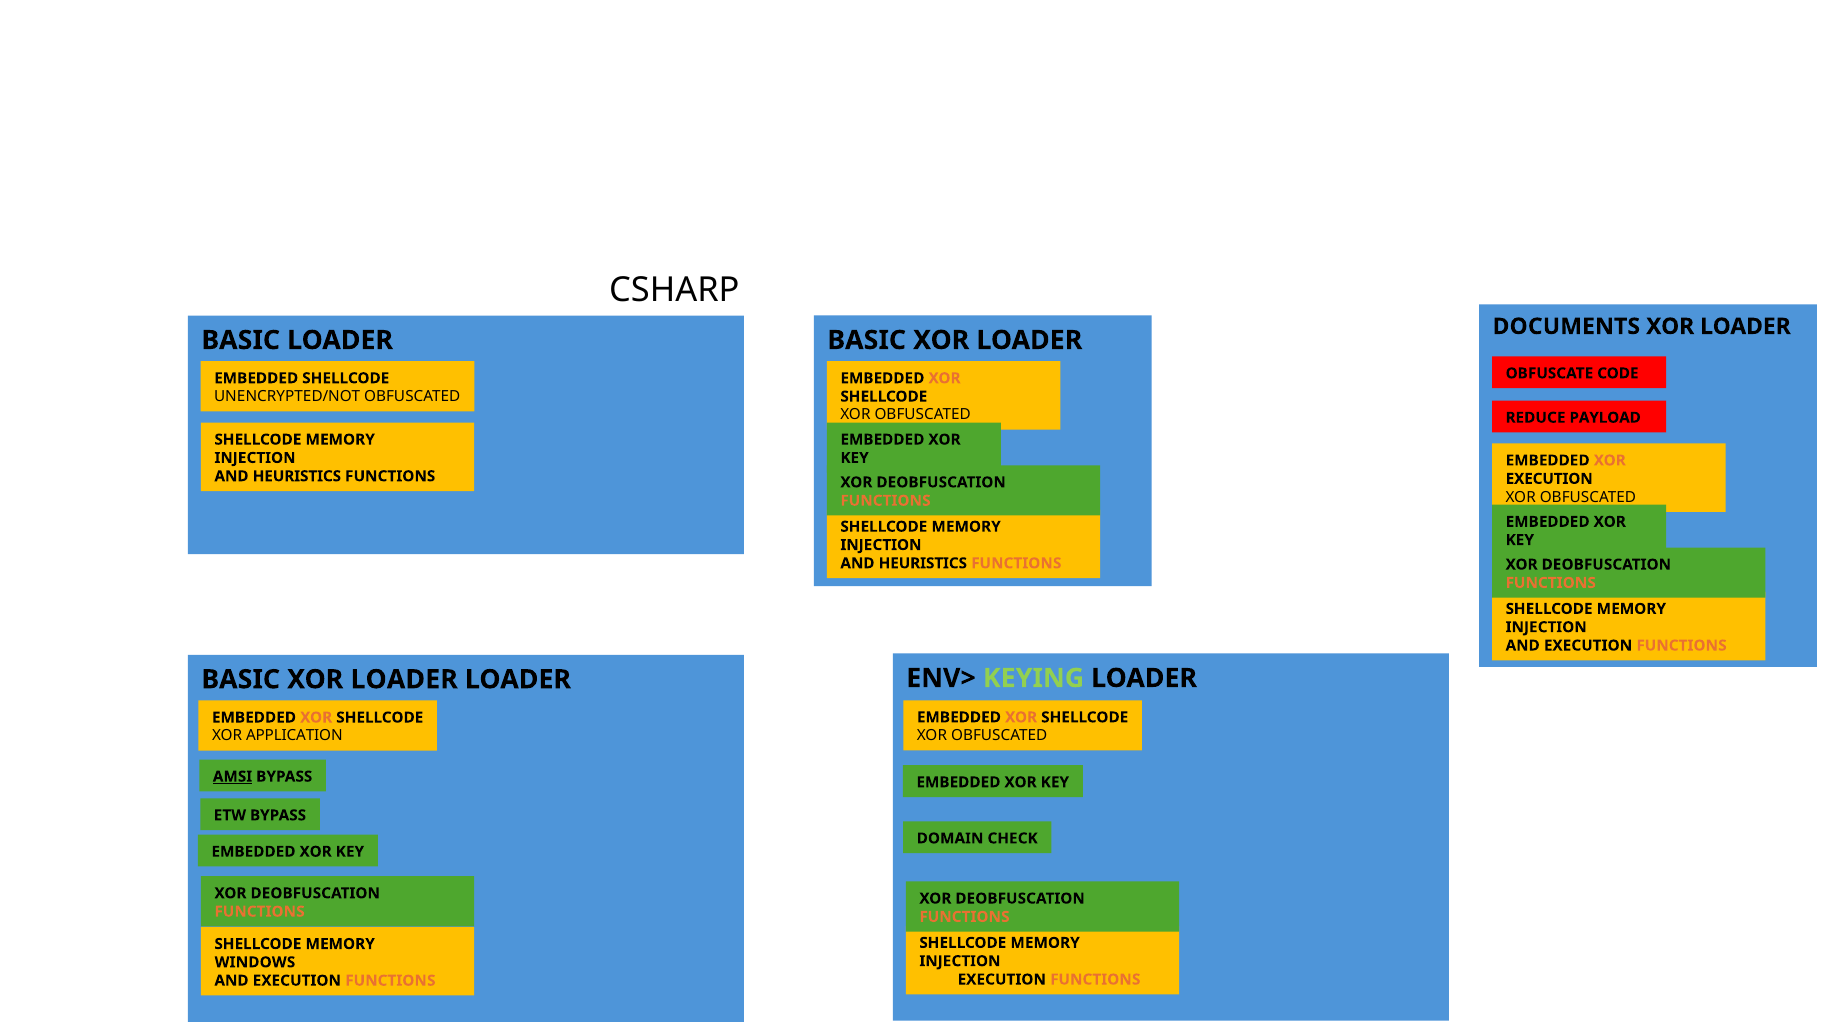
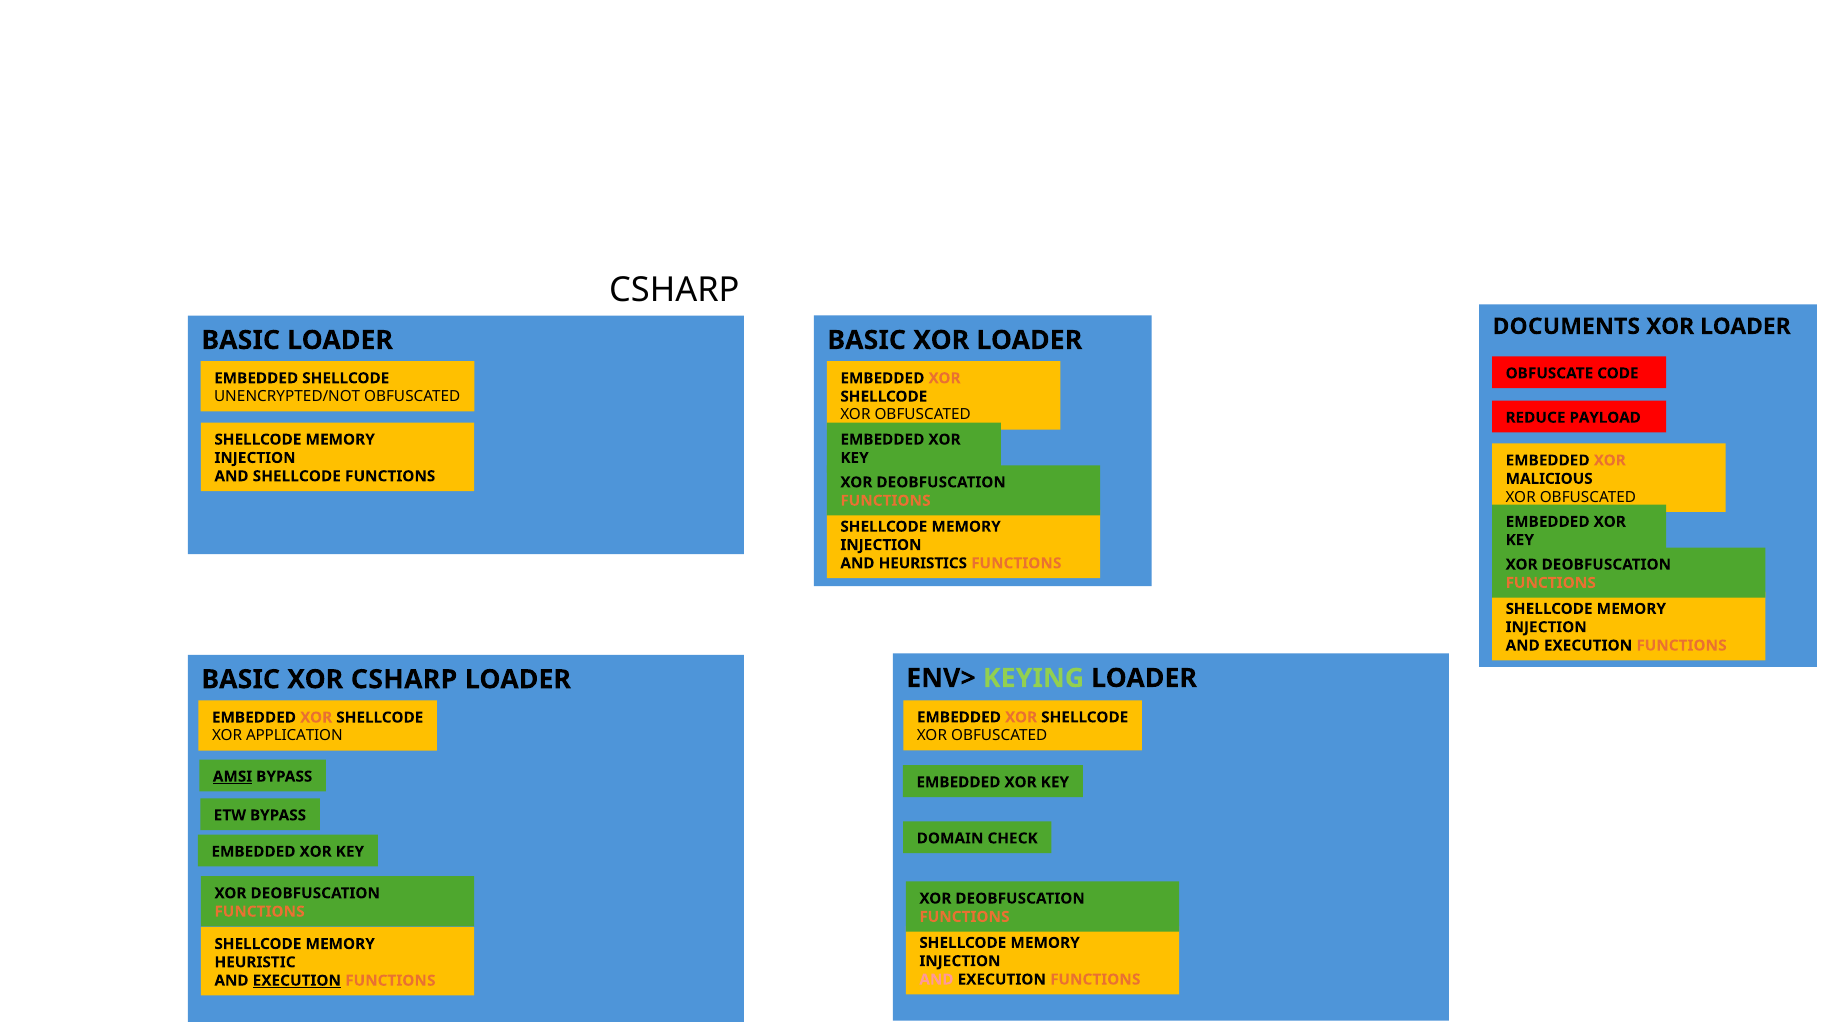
HEURISTICS: HEURISTICS -> SHELLCODE (297, 476)
EXECUTION: EXECUTION -> MALICIOUS (1549, 479)
LOADER: LOADER -> CSHARP (404, 679)
WINDOWS: WINDOWS -> HEURISTIC (255, 962)
AND colour: yellow -> pink (936, 979)
EXECUTION underline: none -> present (297, 980)
